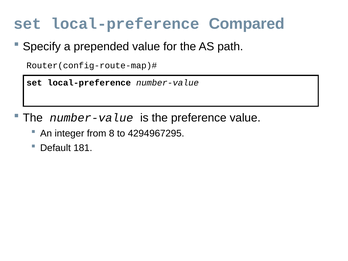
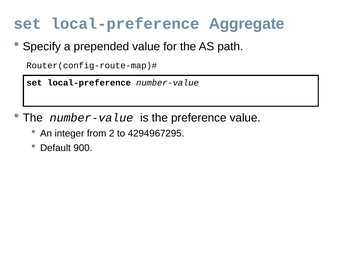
Compared: Compared -> Aggregate (247, 24)
8: 8 -> 2 (112, 133)
181: 181 -> 900 (83, 148)
